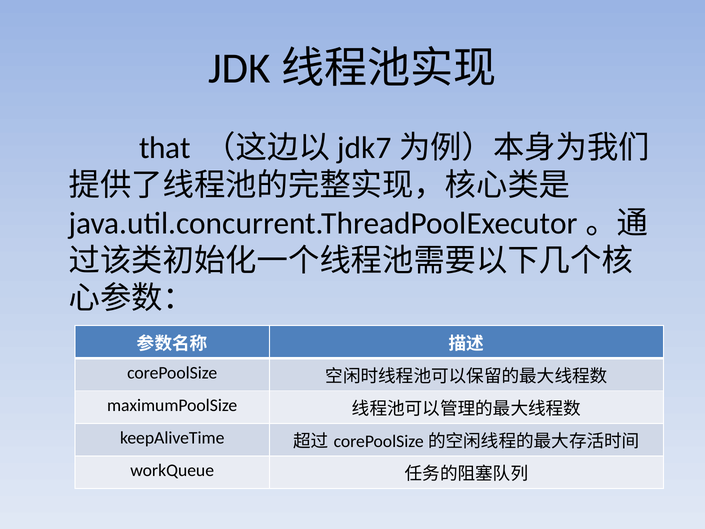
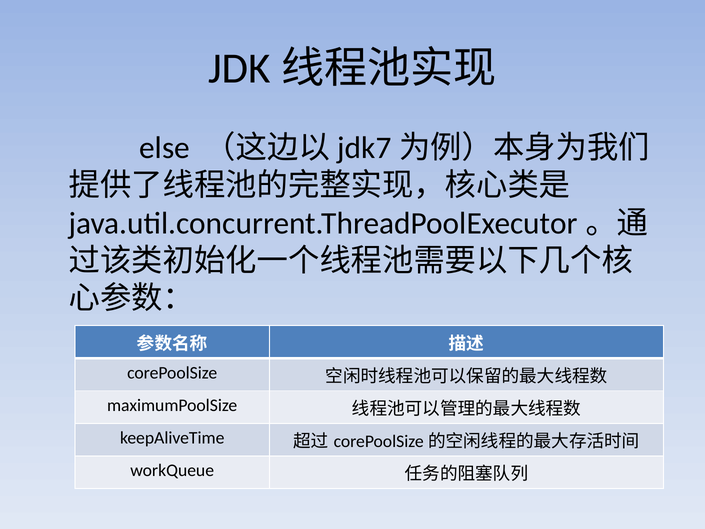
that: that -> else (165, 148)
